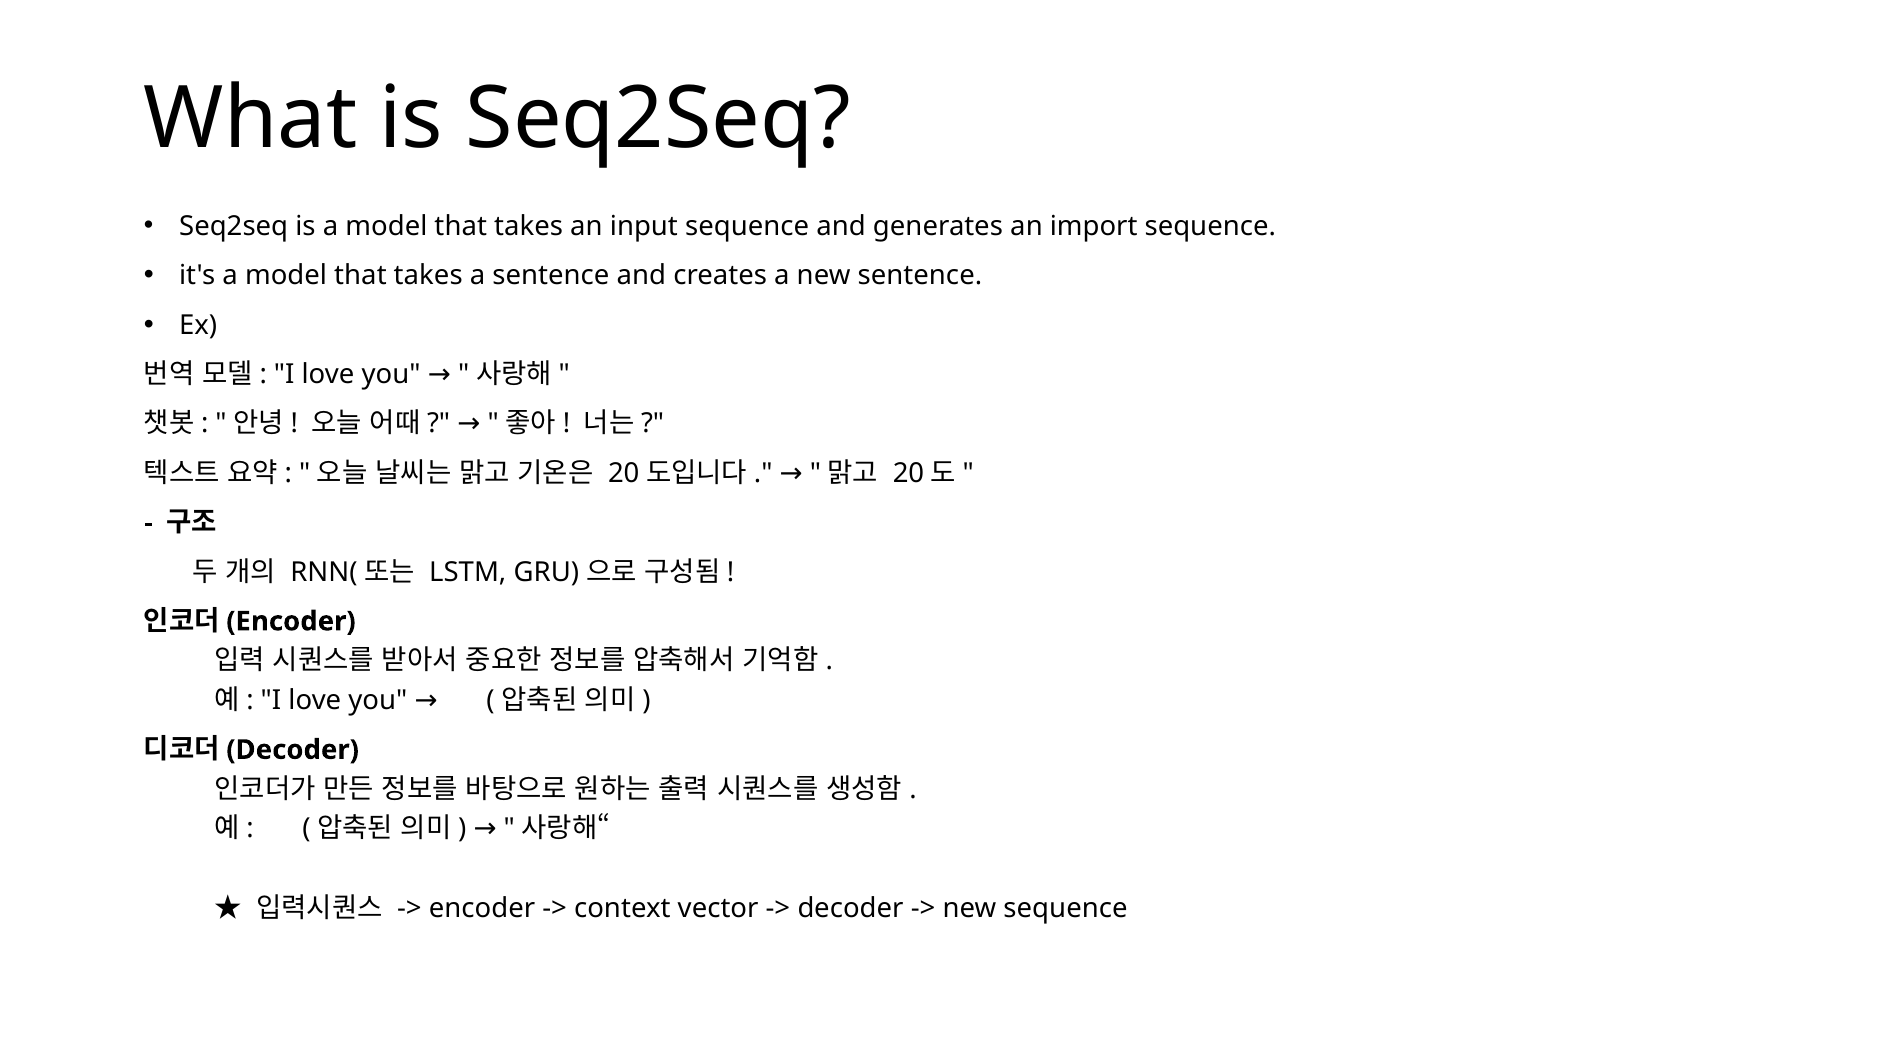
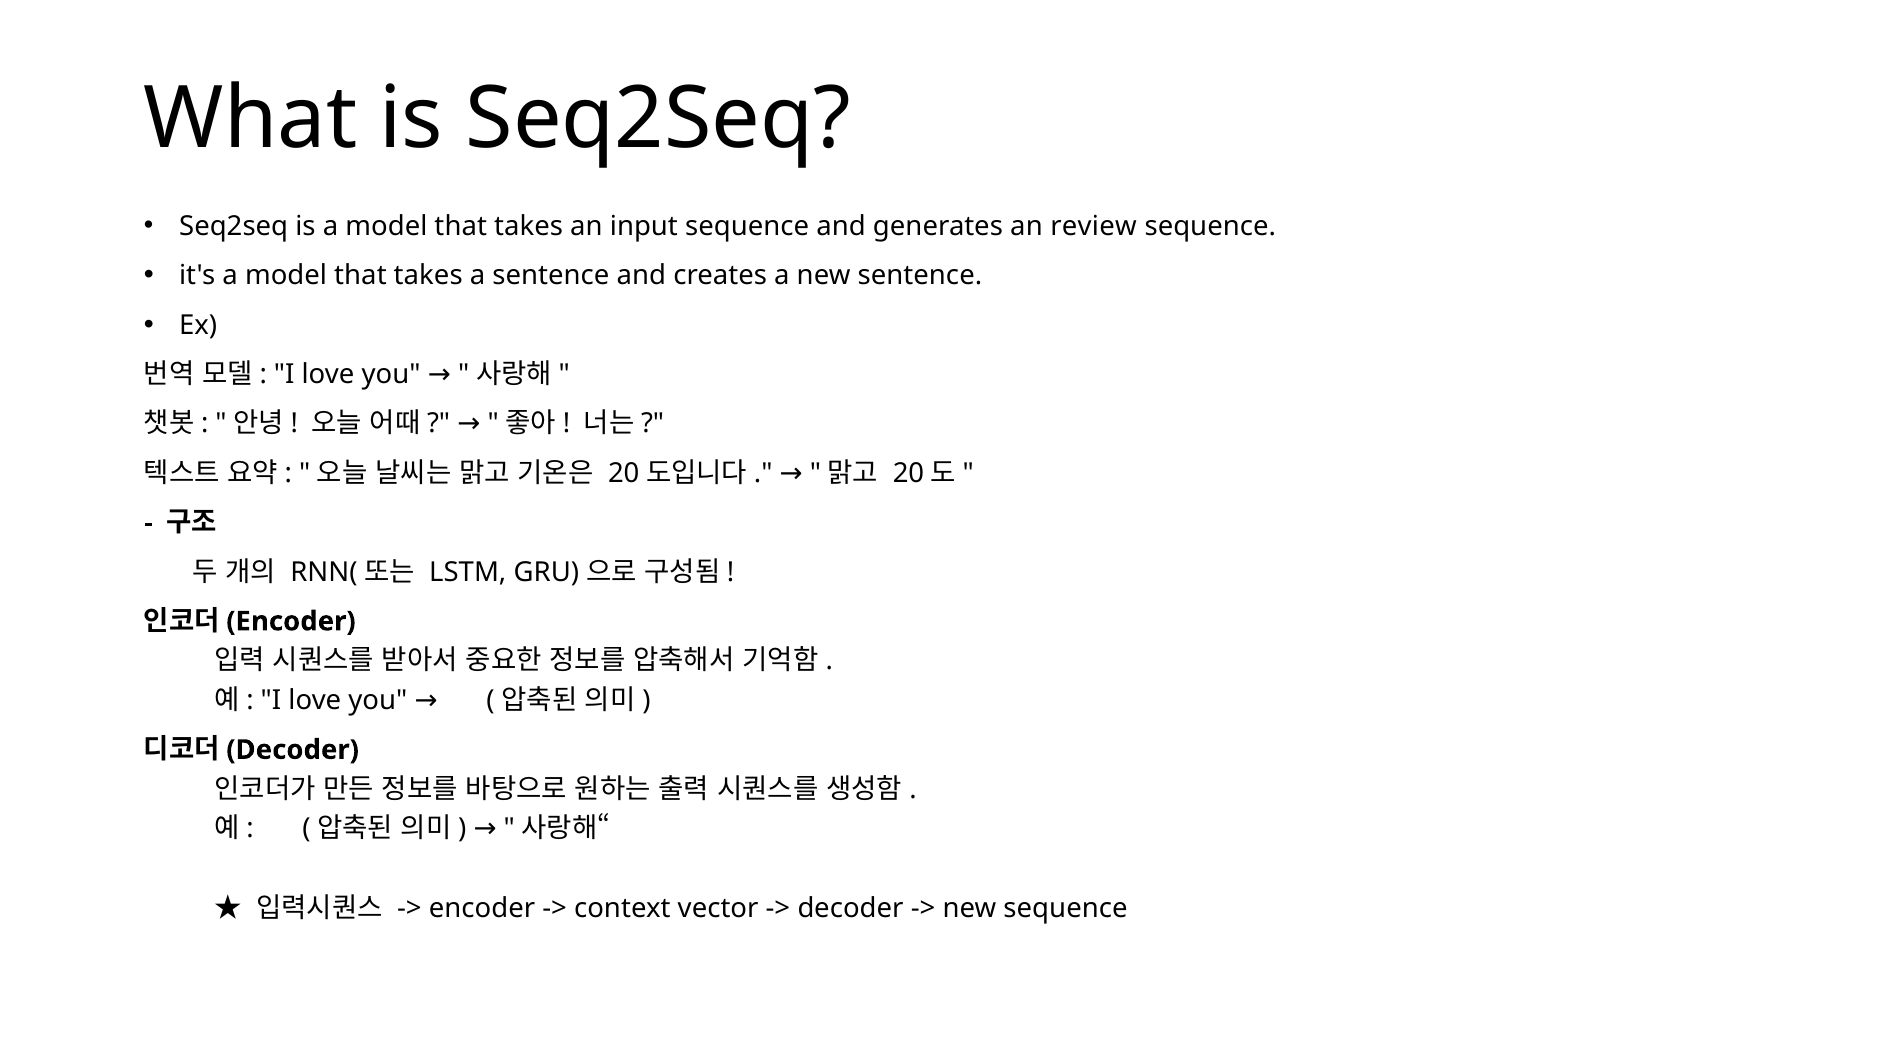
import: import -> review (1093, 226)
